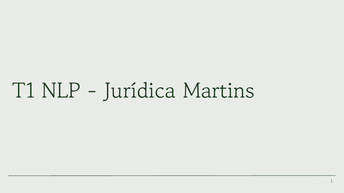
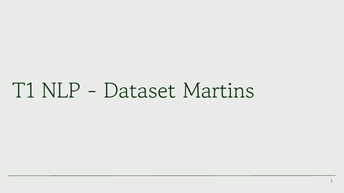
Jurídica: Jurídica -> Dataset (140, 93)
